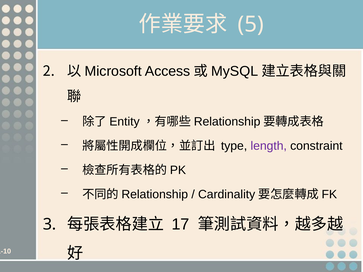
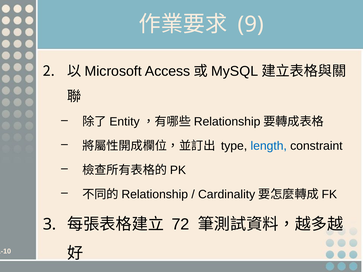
5: 5 -> 9 (251, 24)
length colour: purple -> blue (269, 146)
17: 17 -> 72 (180, 225)
